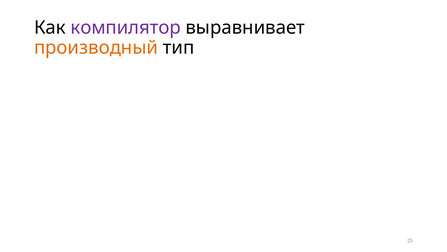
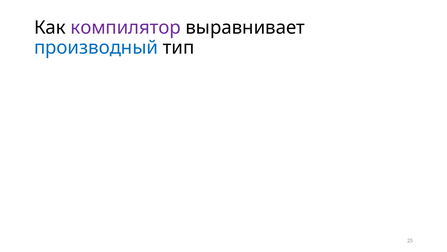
производный colour: orange -> blue (96, 48)
